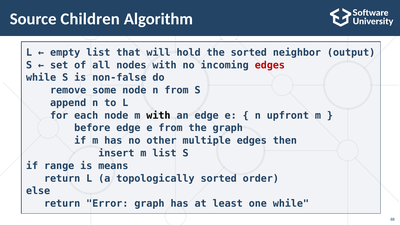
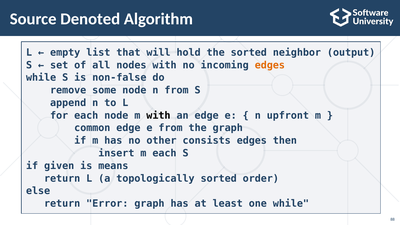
Children: Children -> Denoted (90, 19)
edges colour: red -> orange (270, 65)
before: before -> common (92, 128)
multiple: multiple -> consists (207, 141)
m list: list -> each (164, 153)
range: range -> given (59, 166)
